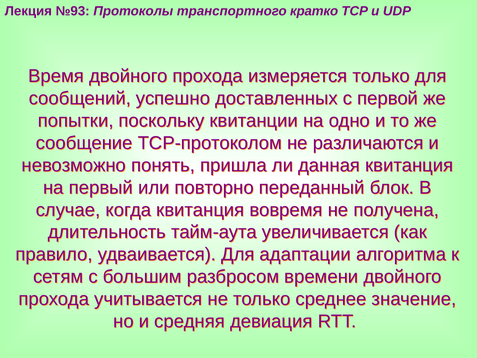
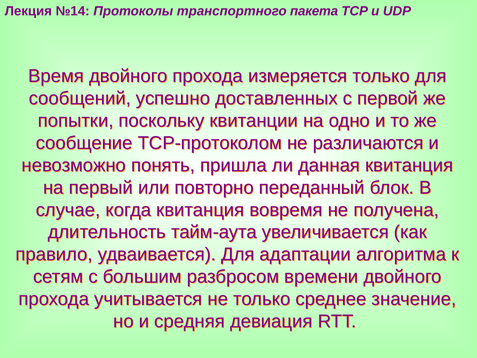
№93: №93 -> №14 (73, 11)
кратко: кратко -> пакета (314, 11)
